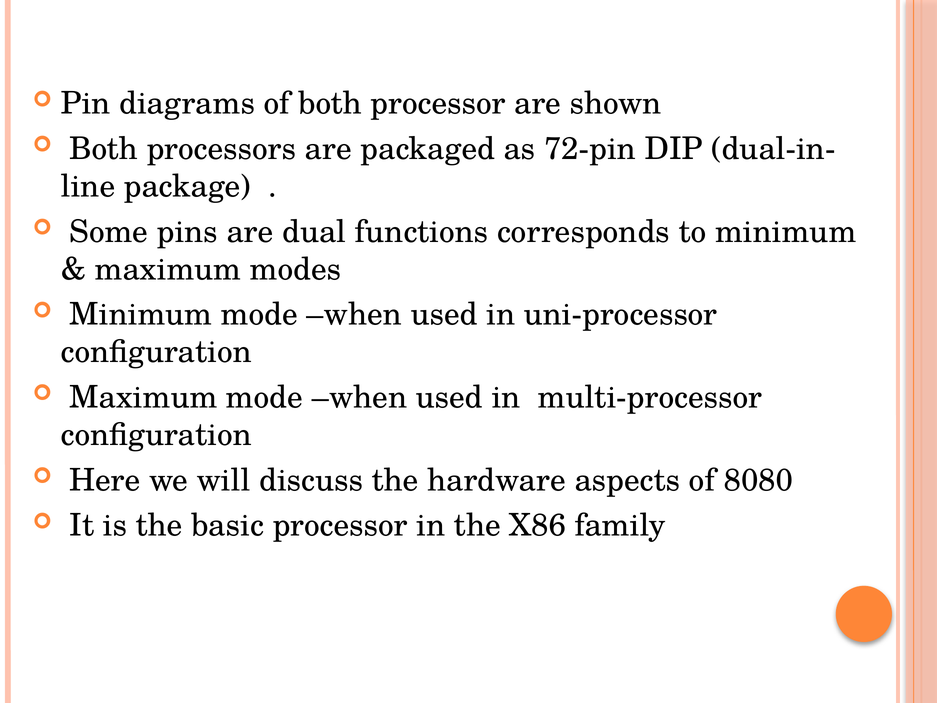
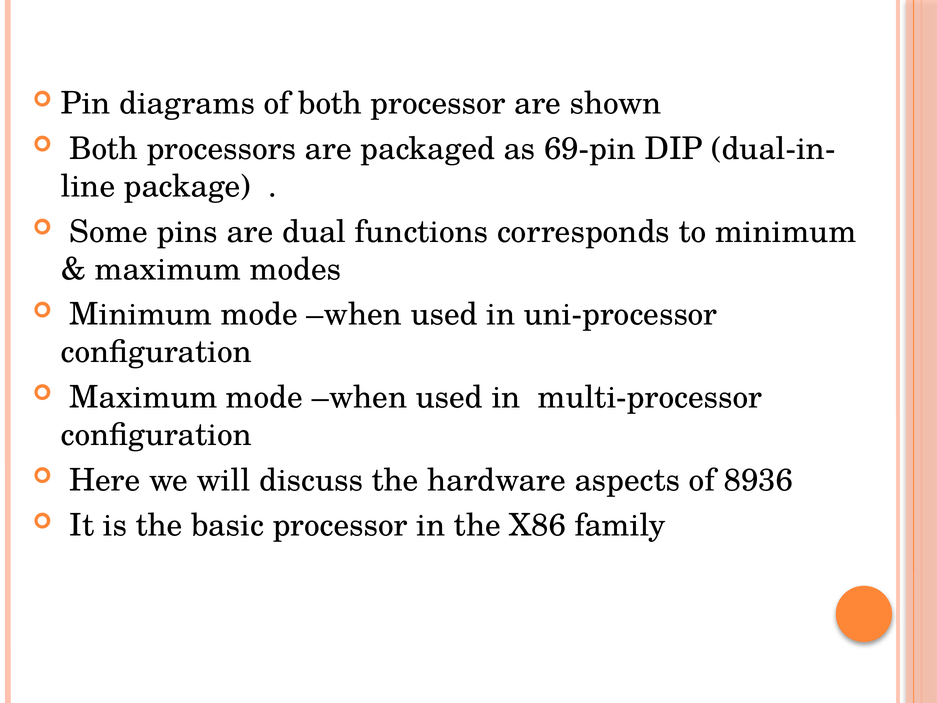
72-pin: 72-pin -> 69-pin (590, 149)
8080: 8080 -> 8936 (758, 480)
